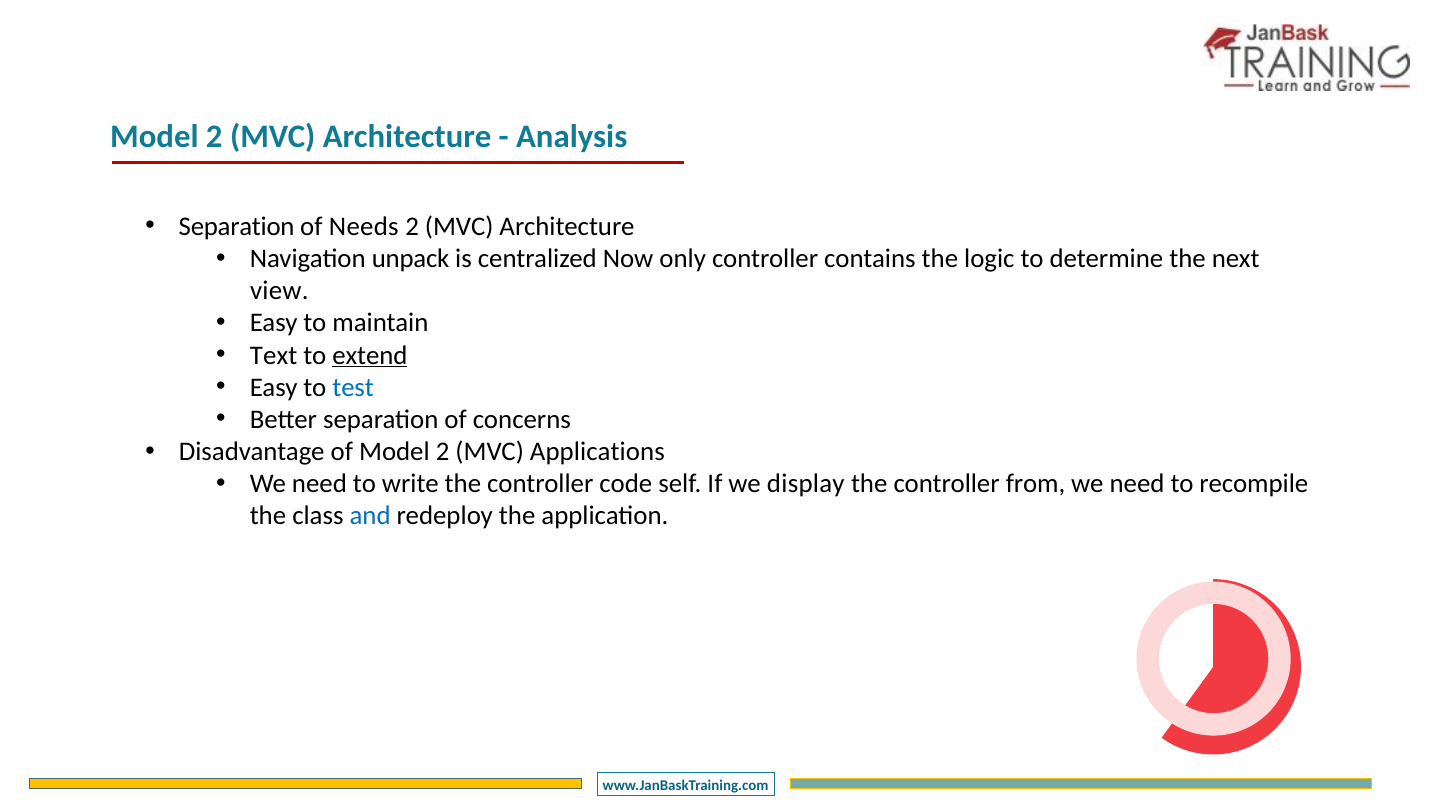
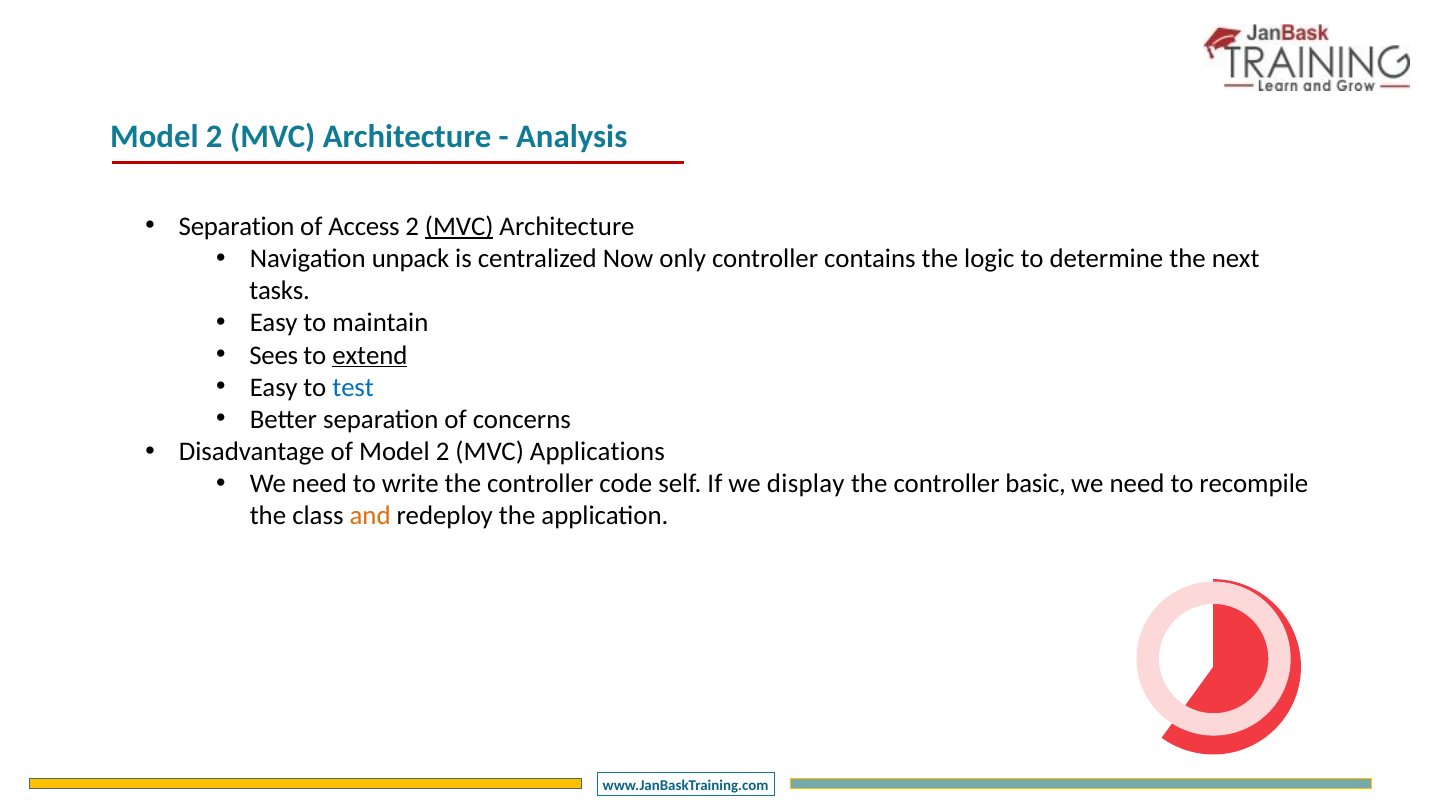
Needs: Needs -> Access (364, 227)
MVC underline: none -> present (459, 227)
view: view -> tasks (280, 291)
Text: Text -> Sees (274, 355)
from: from -> basic (1036, 484)
and colour: blue -> orange (370, 516)
